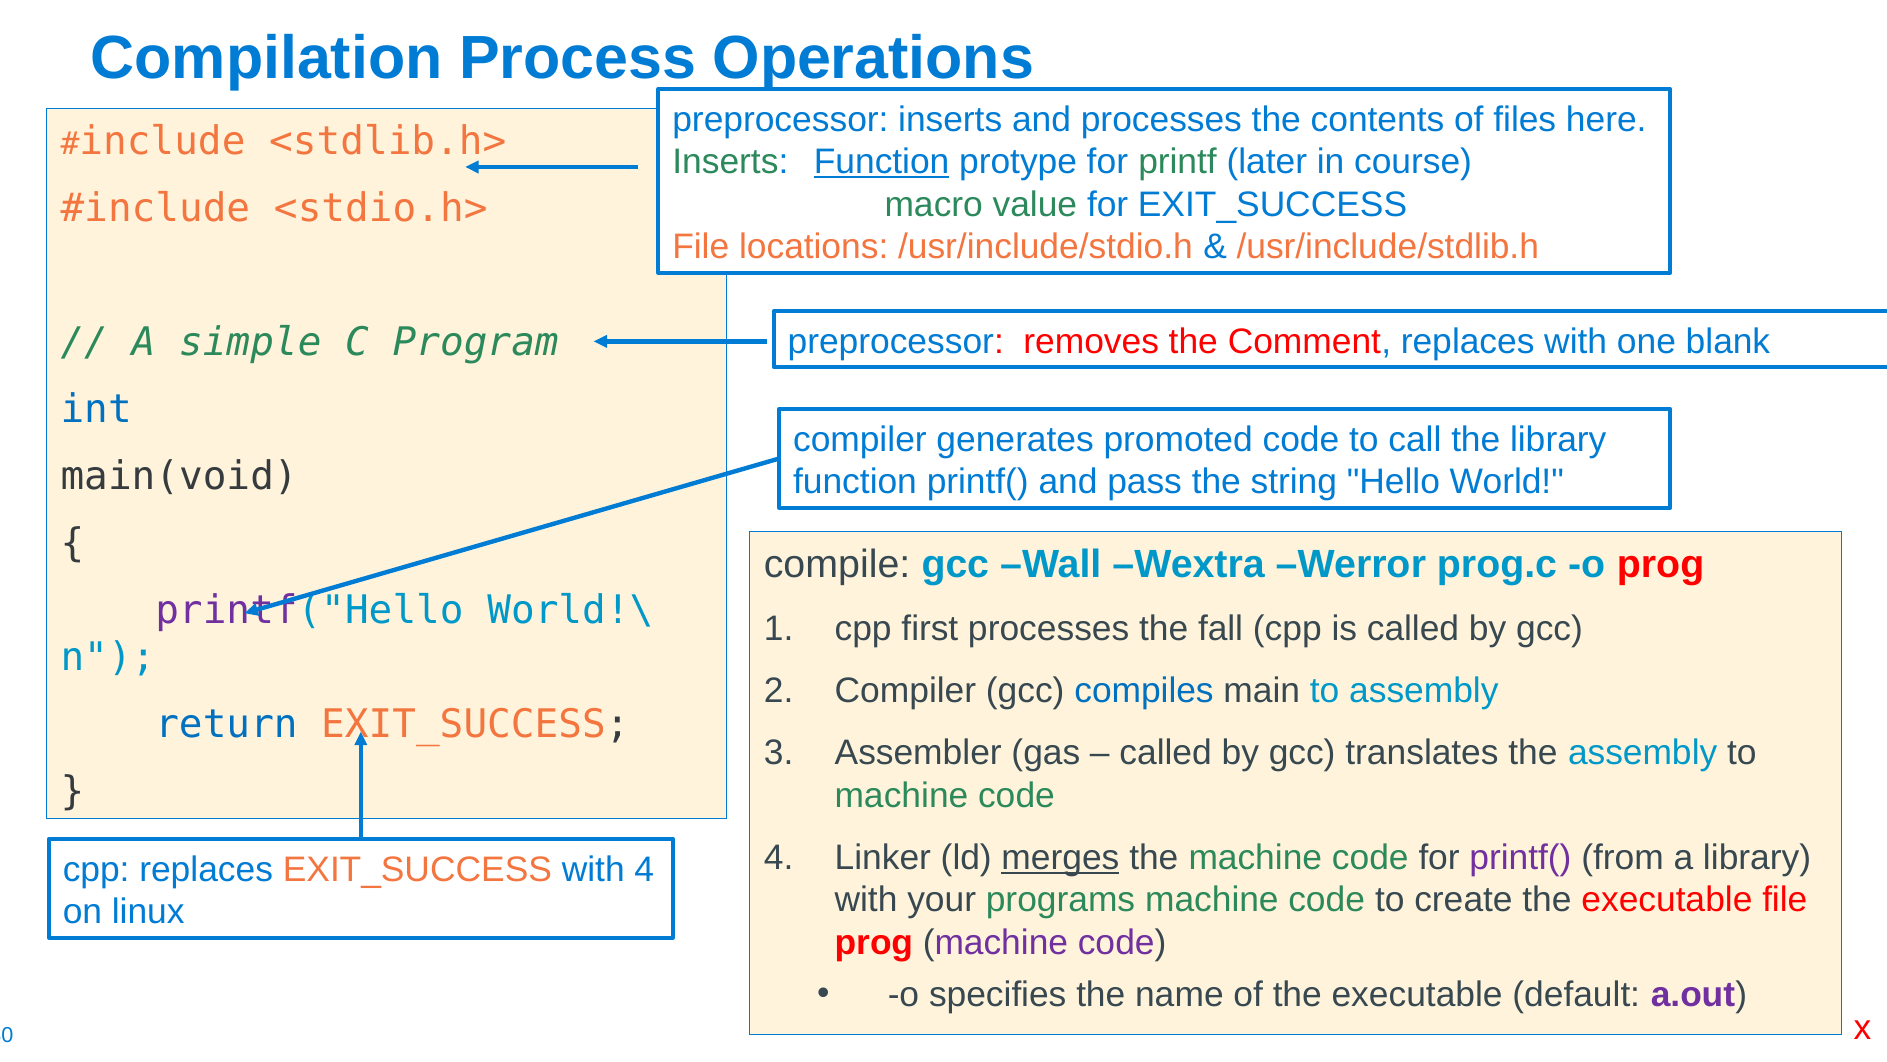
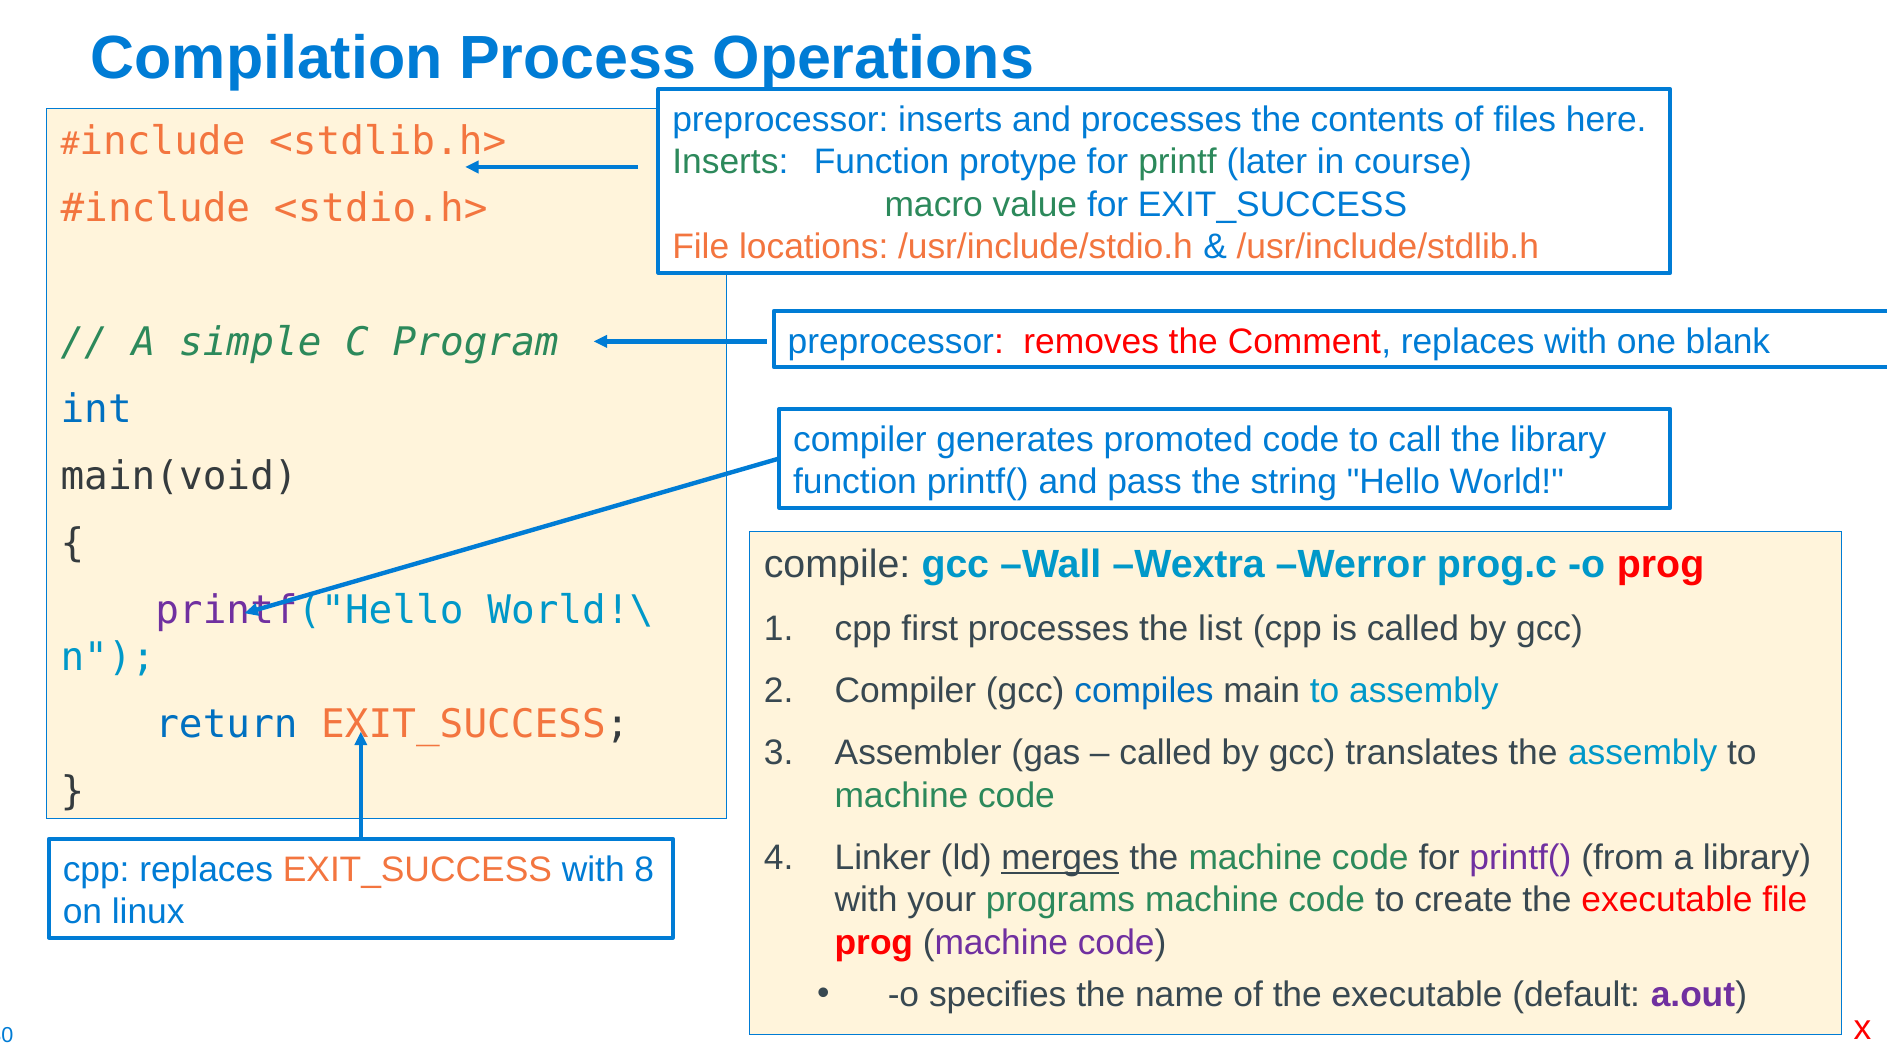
Function underline: present -> none (882, 162)
fall: fall -> list (1220, 628)
with 4: 4 -> 8 (644, 869)
